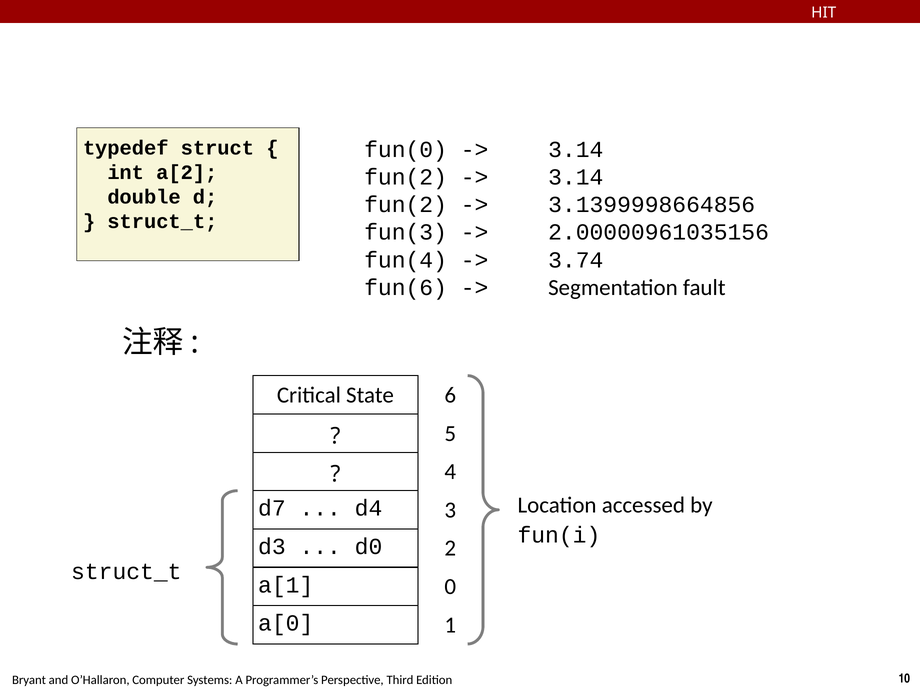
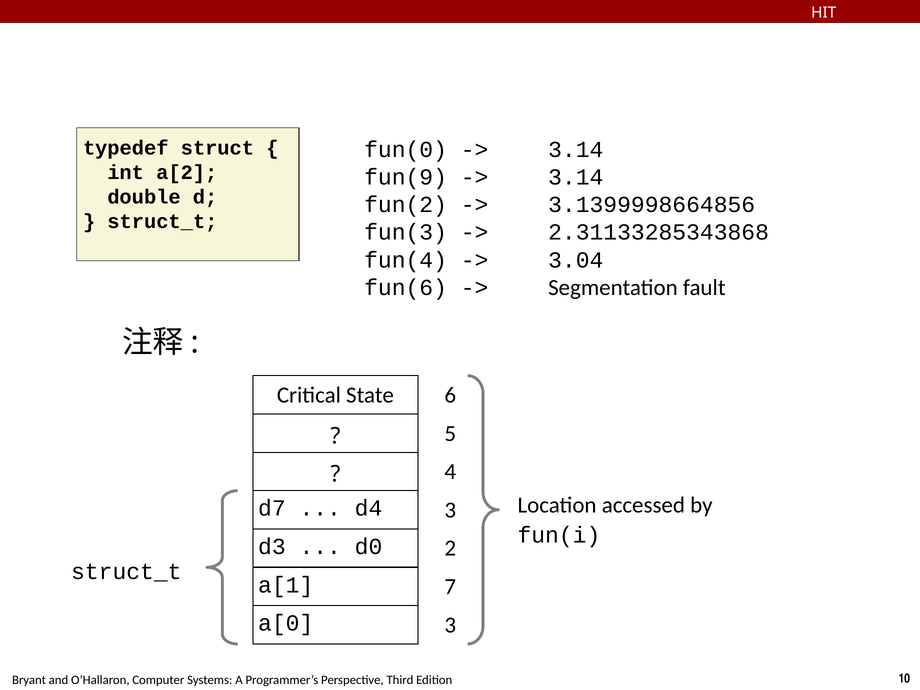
fun(2: fun(2 -> fun(9 (406, 177)
2.00000961035156: 2.00000961035156 -> 2.31133285343868 (659, 232)
3.74: 3.74 -> 3.04 (576, 260)
0: 0 -> 7 (450, 587)
a[0 1: 1 -> 3 (450, 625)
